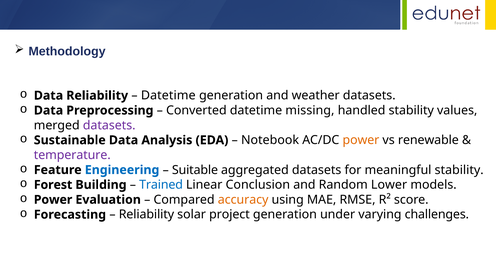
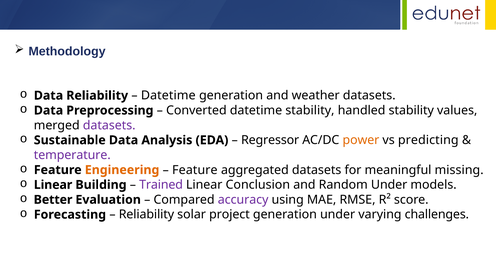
datetime missing: missing -> stability (310, 110)
Notebook: Notebook -> Regressor (270, 140)
renewable: renewable -> predicting (428, 140)
Engineering colour: blue -> orange (122, 170)
Suitable: Suitable -> Feature (195, 170)
meaningful stability: stability -> missing (459, 170)
Forest: Forest -> Linear (53, 185)
Trained colour: blue -> purple (161, 185)
Random Lower: Lower -> Under (389, 185)
Power: Power -> Better (53, 200)
accuracy colour: orange -> purple (243, 200)
